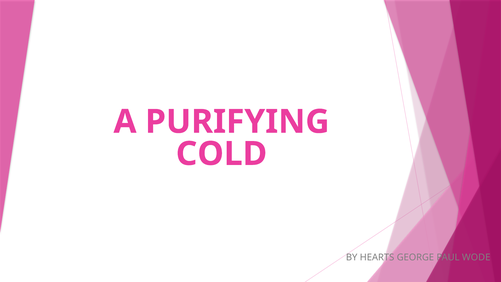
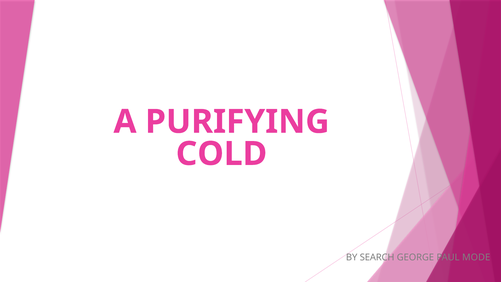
HEARTS: HEARTS -> SEARCH (377, 257)
WODE: WODE -> MODE (476, 257)
